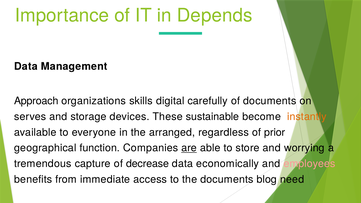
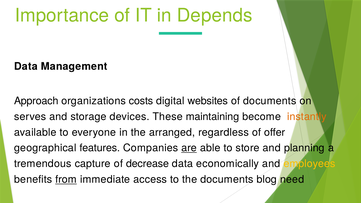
skills: skills -> costs (141, 101)
carefully: carefully -> websites (208, 101)
sustainable: sustainable -> maintaining (213, 117)
prior: prior -> offer (275, 132)
function: function -> features (100, 148)
worrying: worrying -> planning (304, 148)
employees colour: pink -> yellow (309, 164)
from underline: none -> present (66, 179)
